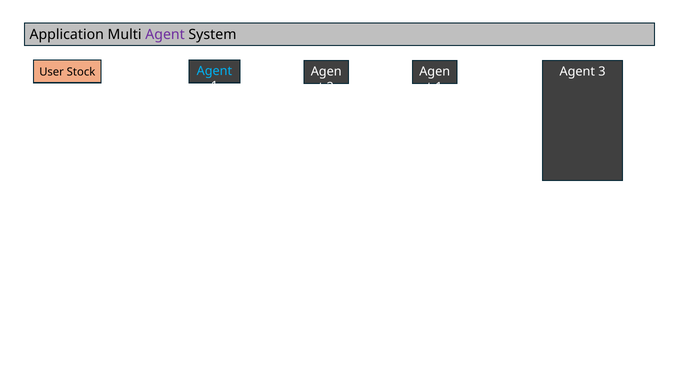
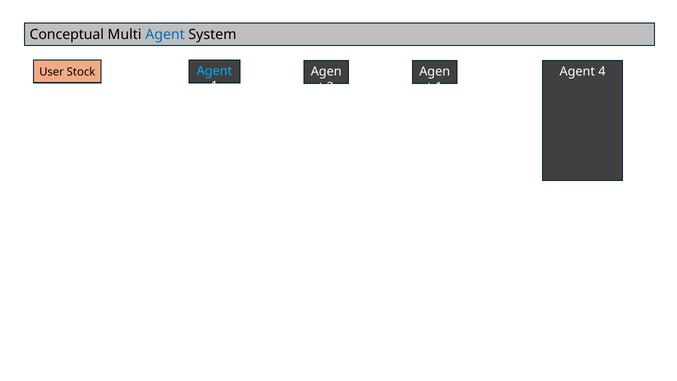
Application: Application -> Conceptual (67, 35)
Agent colour: purple -> blue (165, 35)
3: 3 -> 4 (602, 72)
